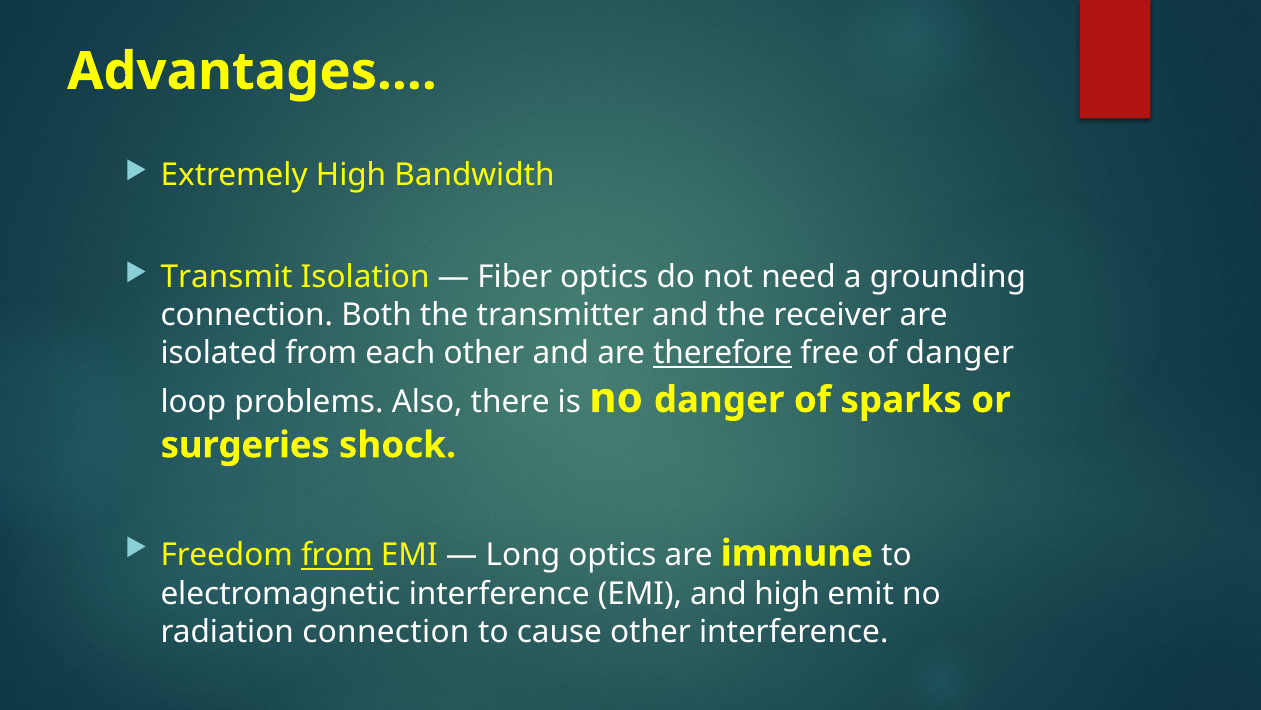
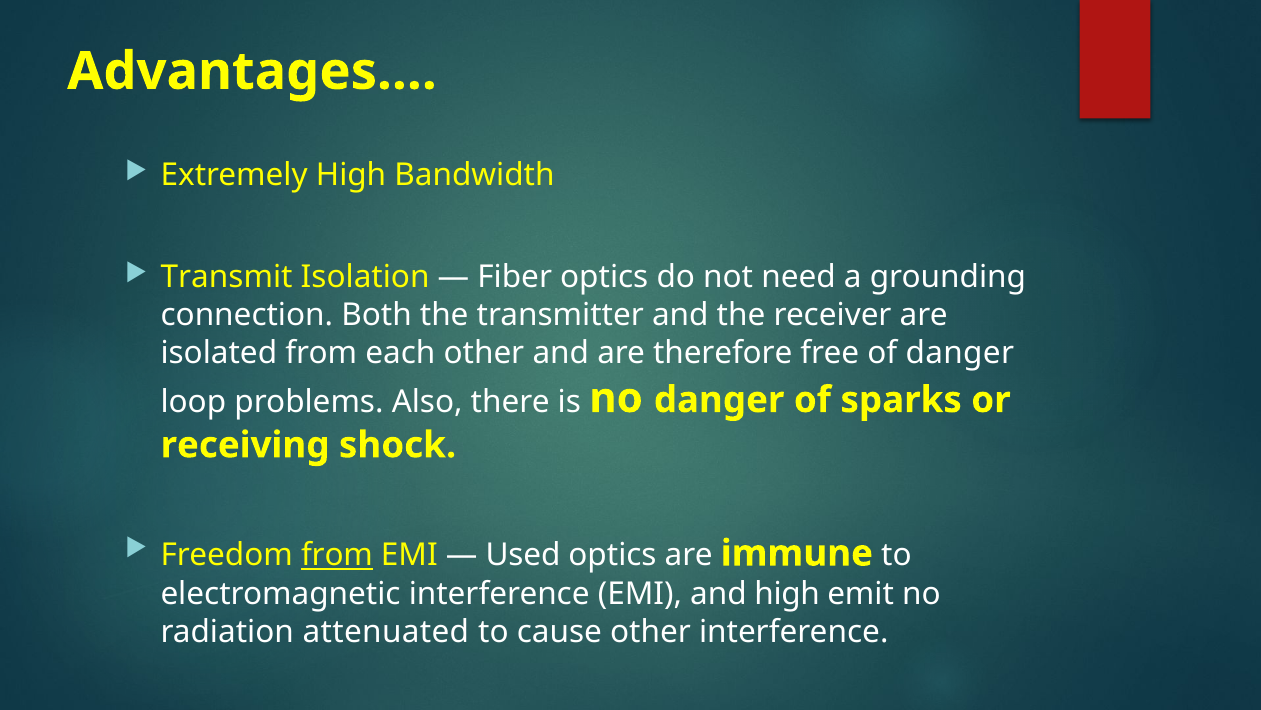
therefore underline: present -> none (723, 353)
surgeries: surgeries -> receiving (245, 445)
Long: Long -> Used (523, 555)
radiation connection: connection -> attenuated (386, 631)
